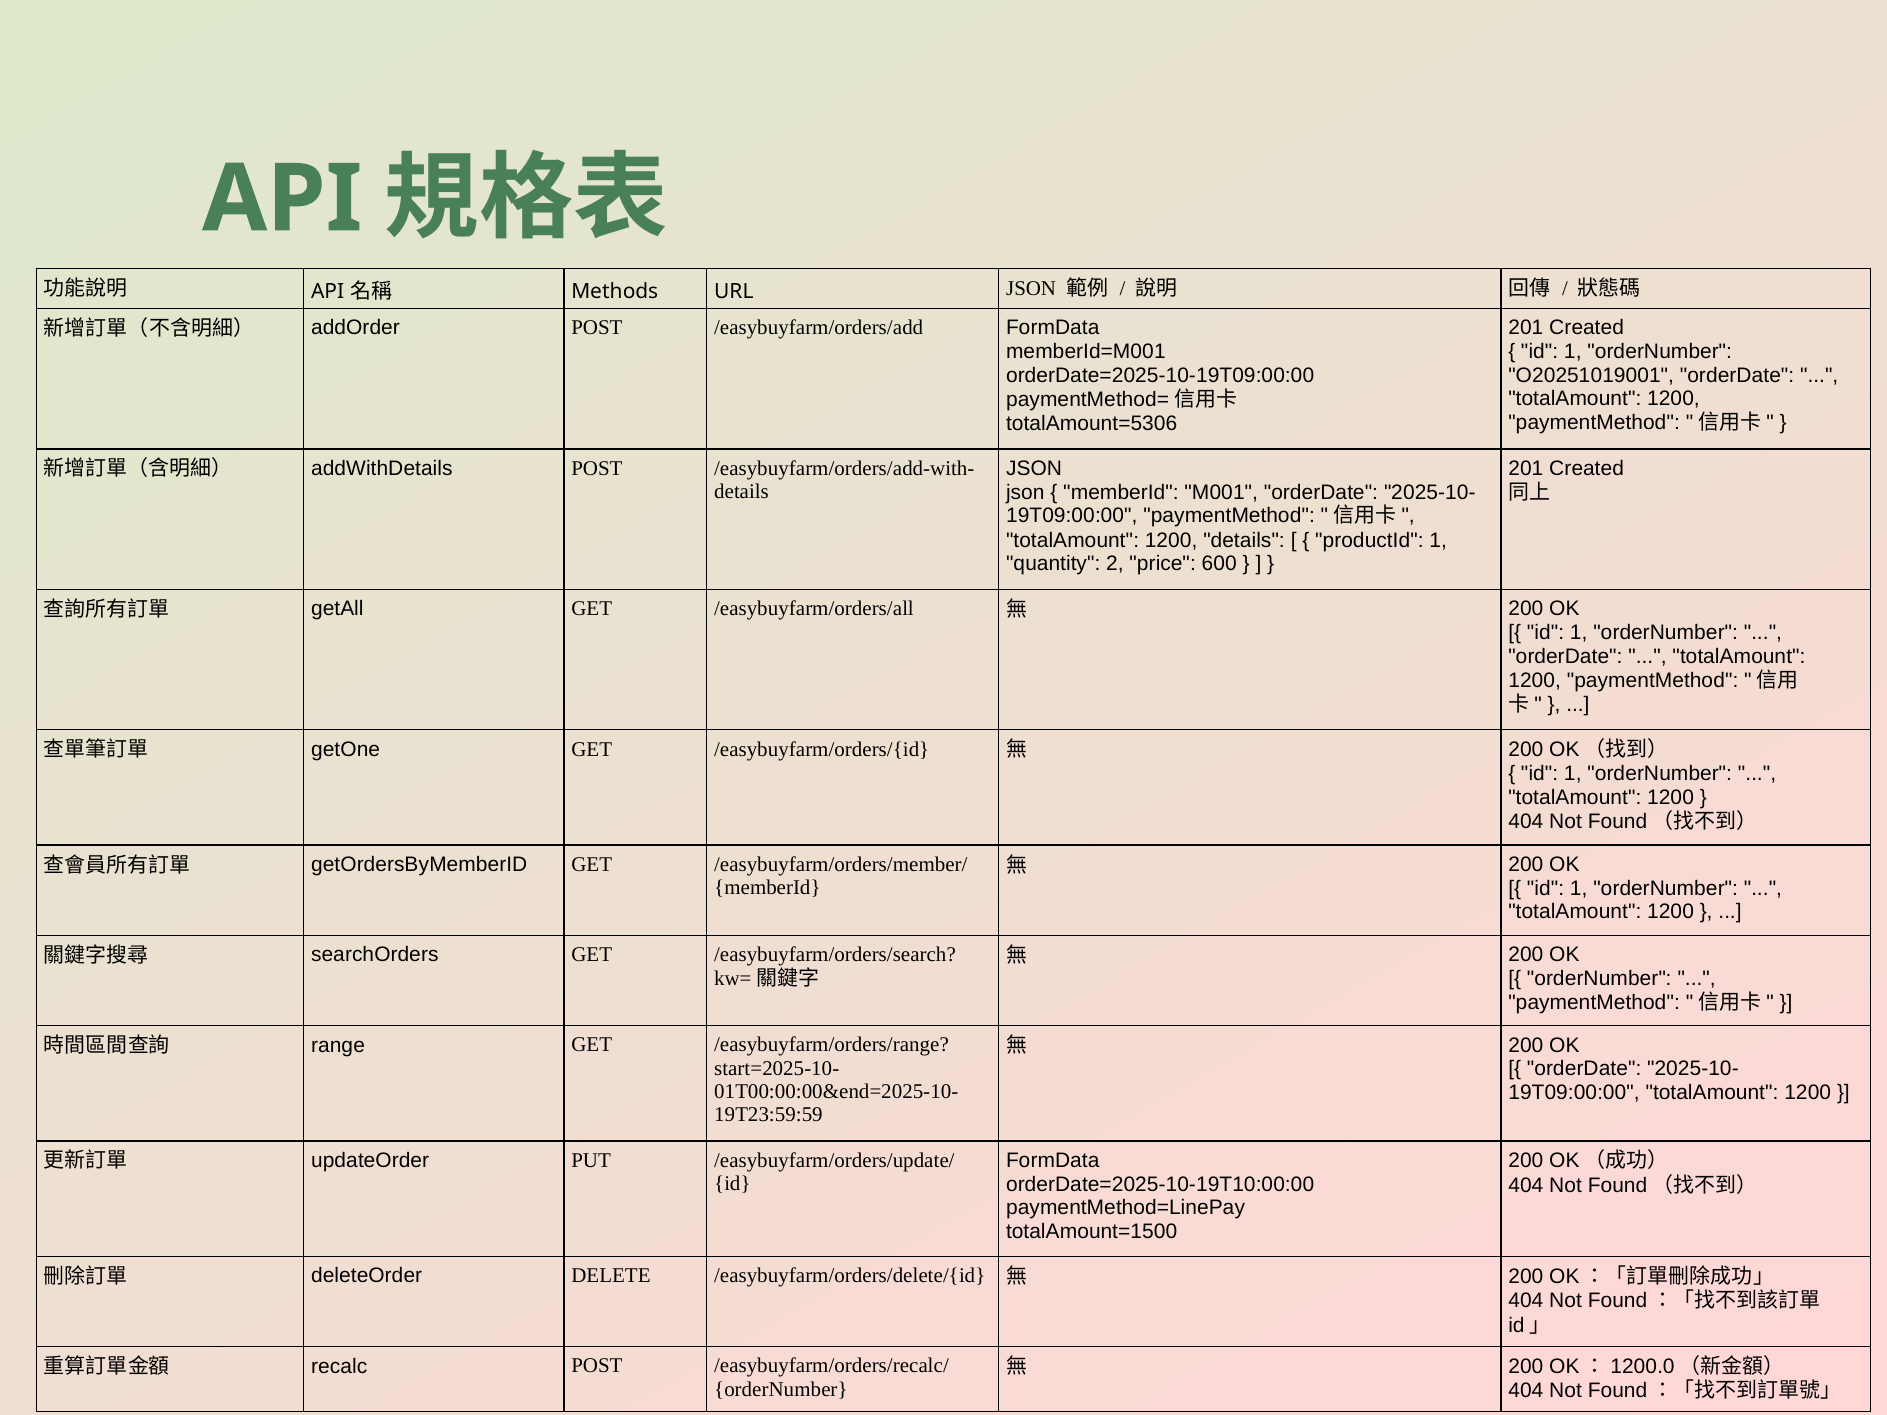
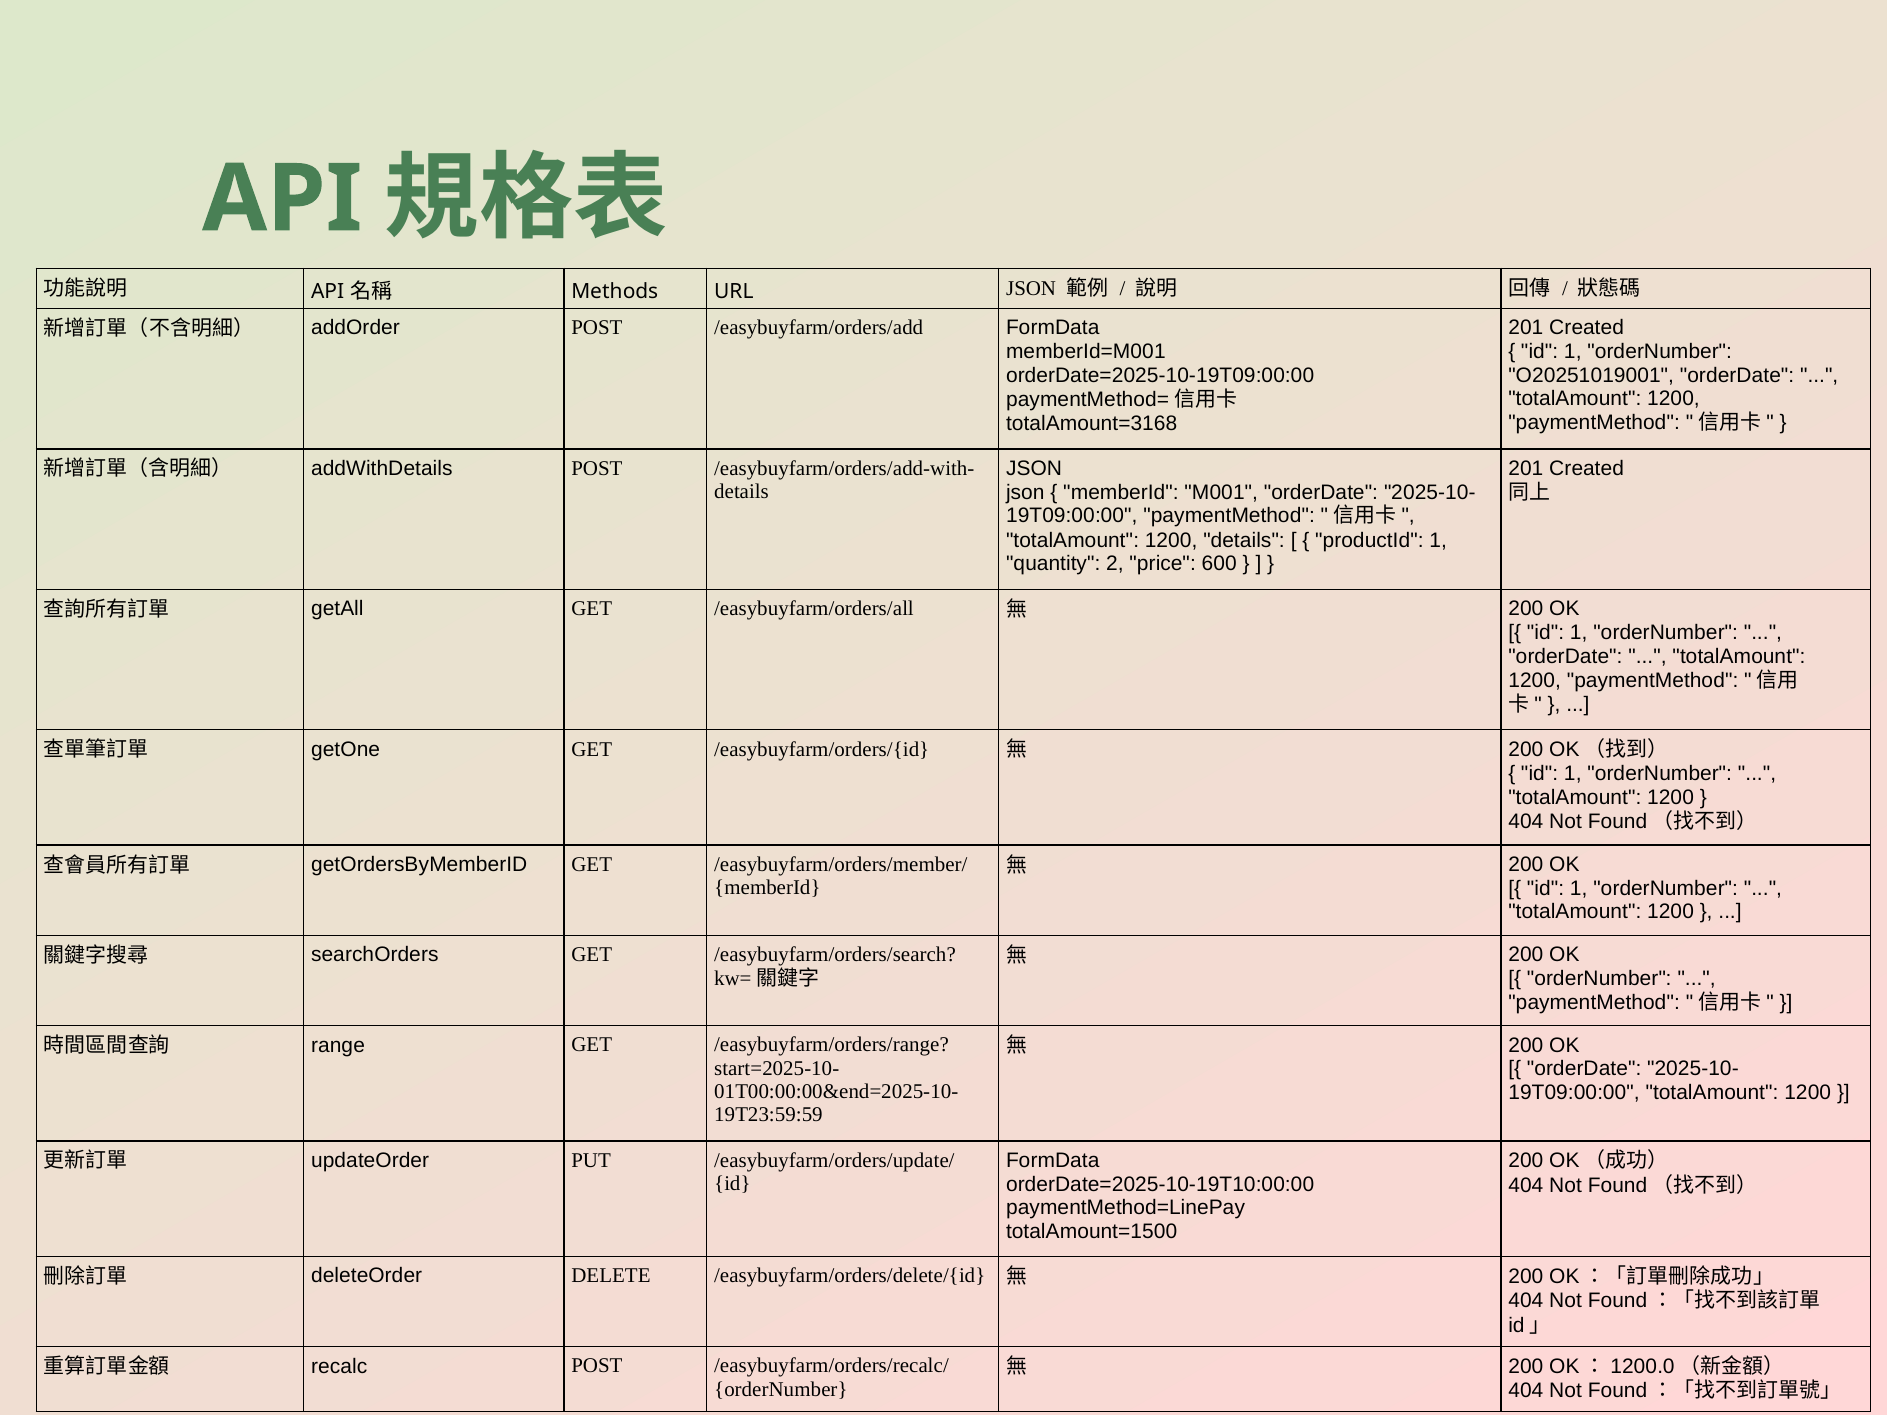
totalAmount=5306: totalAmount=5306 -> totalAmount=3168 (1092, 424)
